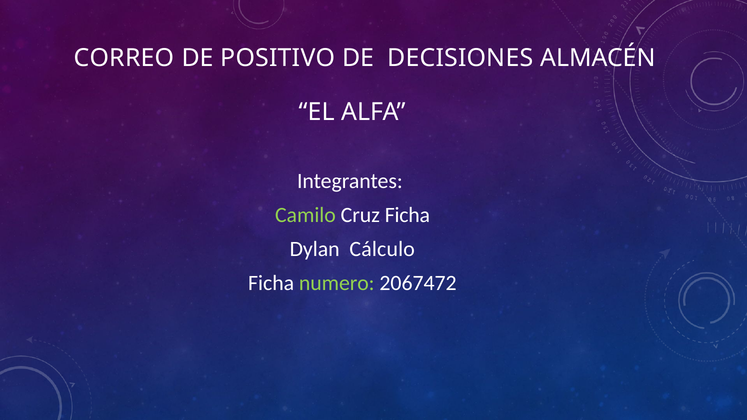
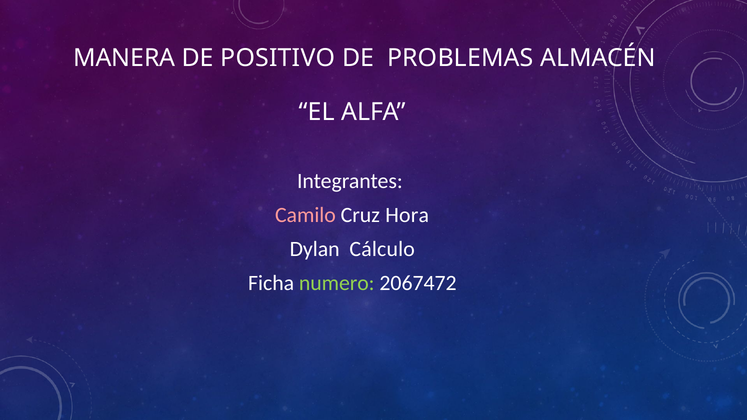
CORREO: CORREO -> MANERA (124, 58)
DECISIONES: DECISIONES -> PROBLEMAS (460, 58)
Camilo colour: light green -> pink (305, 215)
Cruz Ficha: Ficha -> Hora (407, 215)
